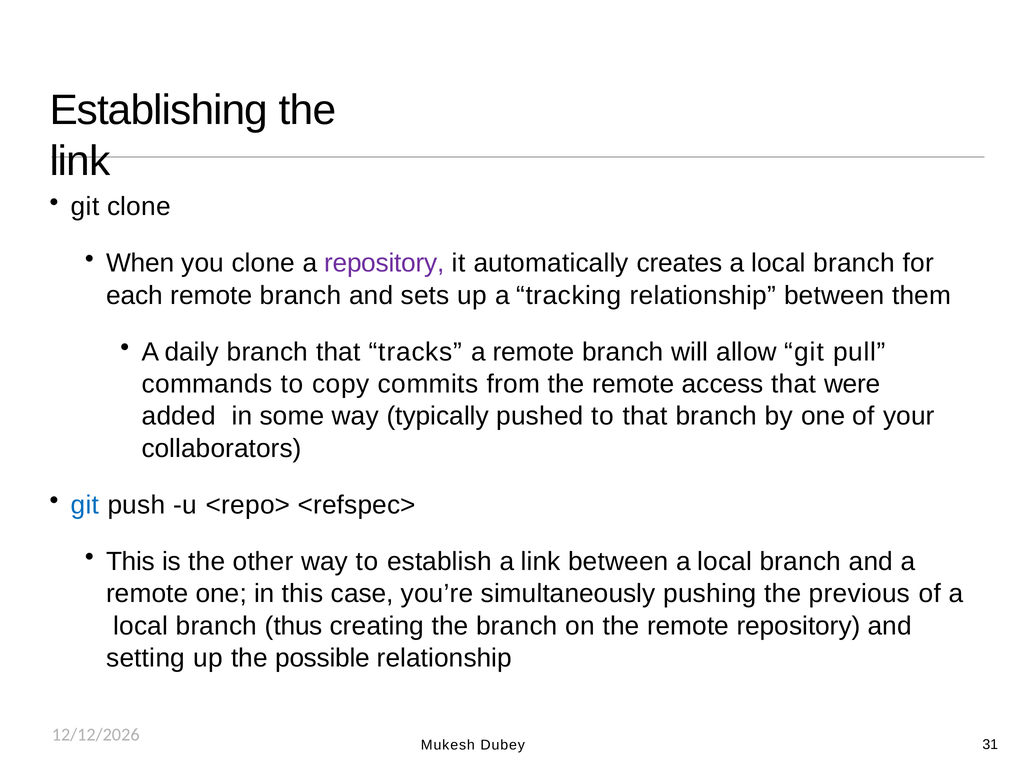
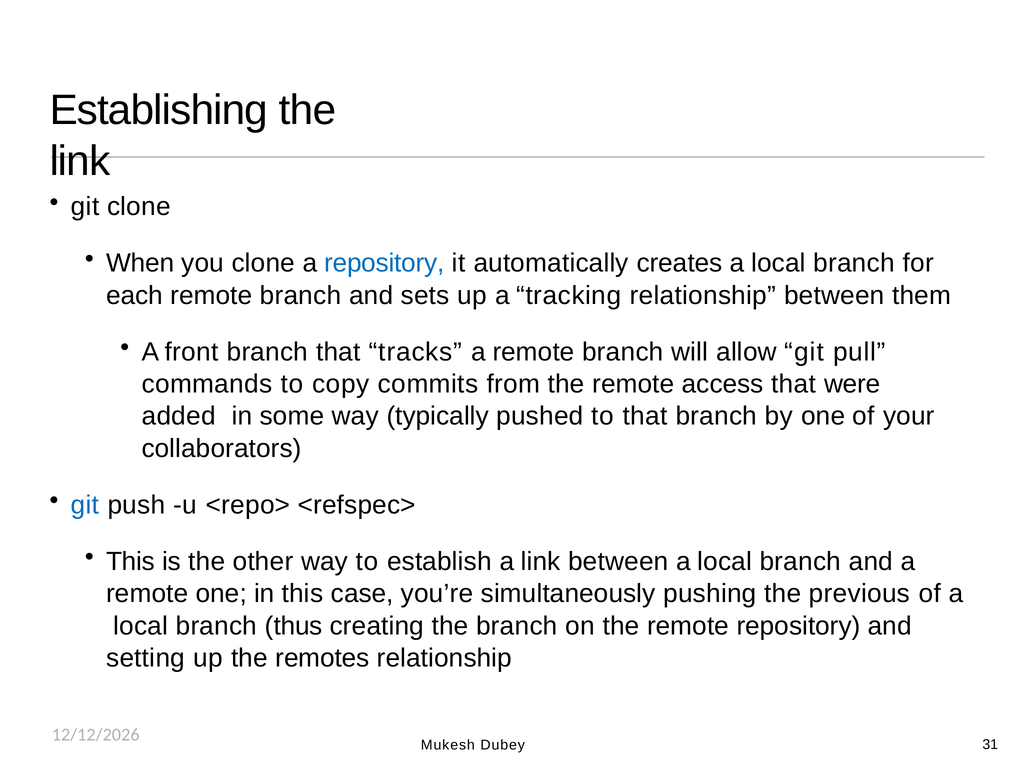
repository colour: purple -> blue (384, 263)
daily: daily -> front (192, 352)
possible: possible -> remotes (322, 658)
